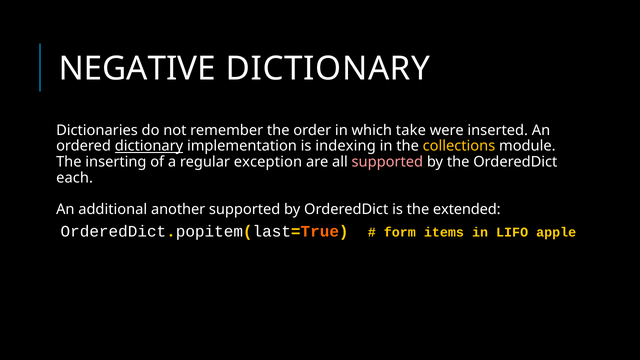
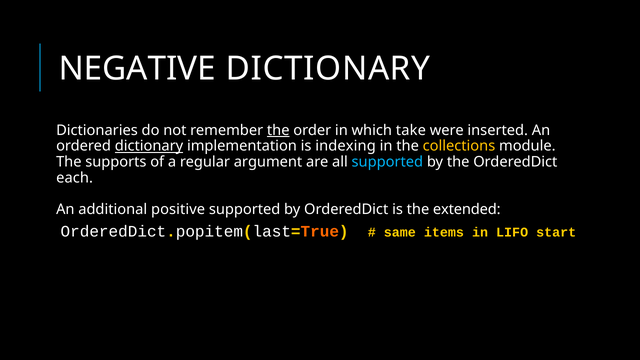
the underline: none -> present (278, 130)
inserting: inserting -> supports (116, 162)
exception: exception -> argument (268, 162)
supported colour: pink -> light blue (387, 162)
another: another -> positive (178, 209)
form: form -> same (400, 232)
apple: apple -> start (556, 232)
